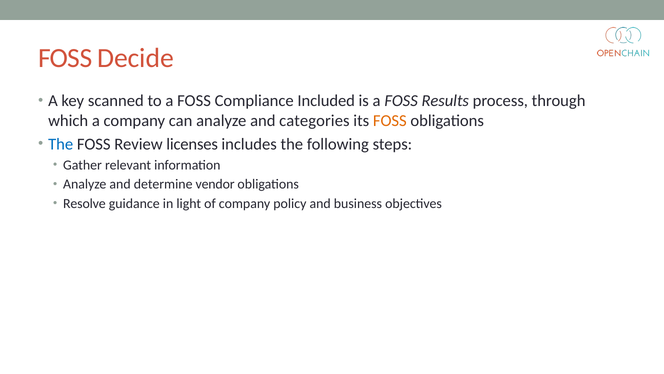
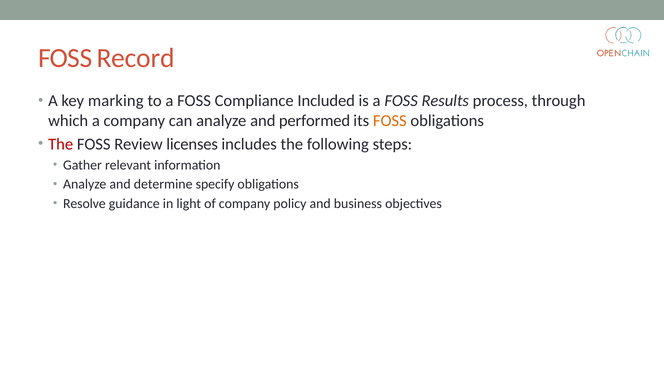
Decide: Decide -> Record (136, 58)
scanned: scanned -> marking (116, 101)
categories: categories -> performed (315, 121)
The colour: blue -> red (61, 144)
vendor: vendor -> specify (215, 184)
